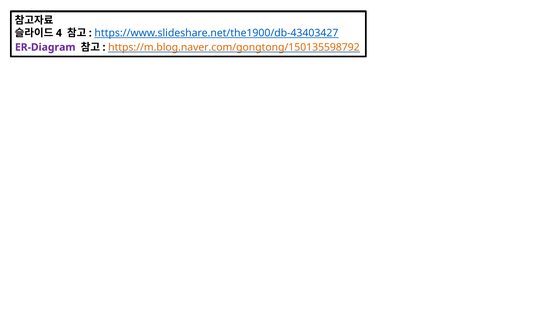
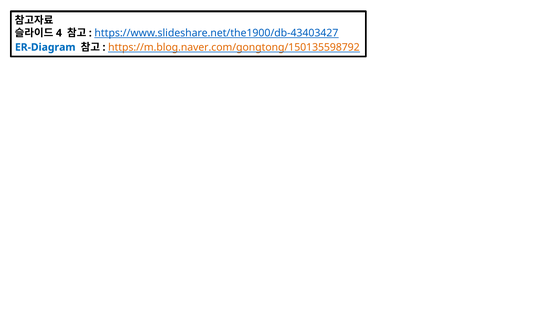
ER-Diagram colour: purple -> blue (45, 47)
